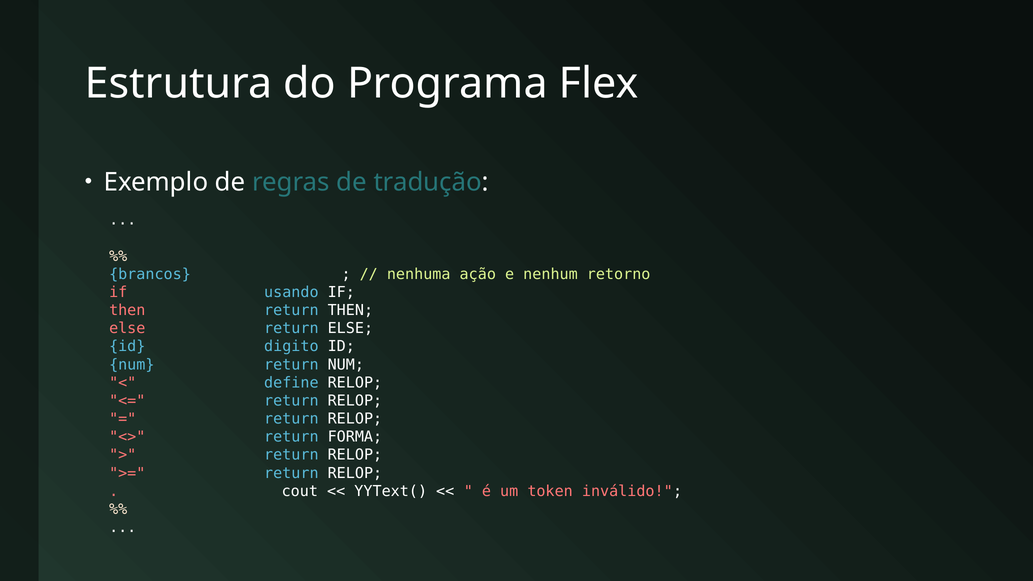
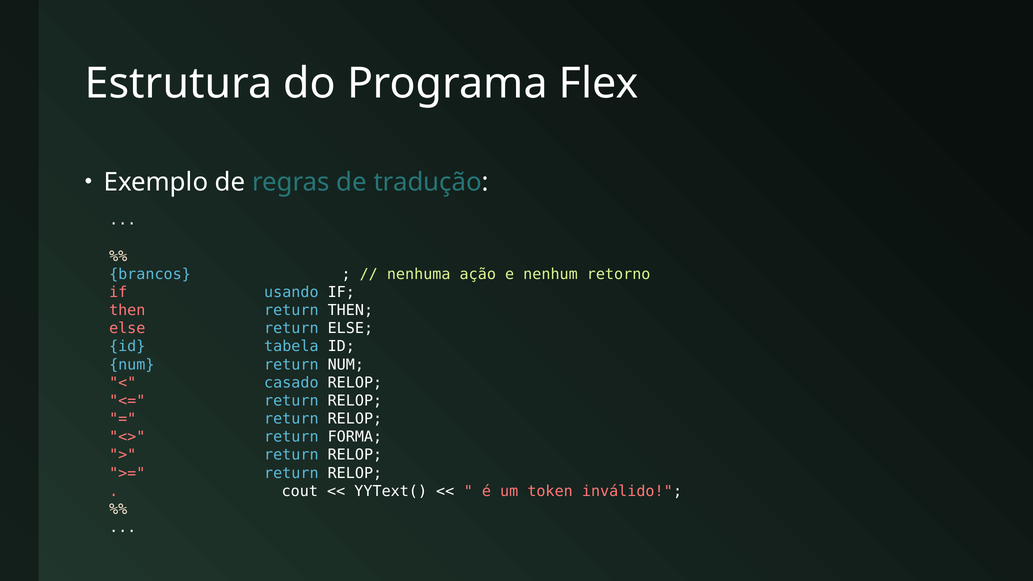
digito: digito -> tabela (291, 347)
define: define -> casado (291, 383)
